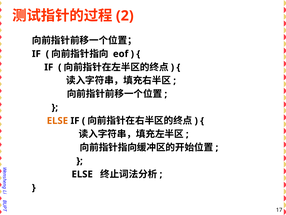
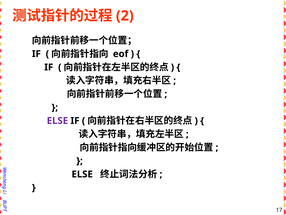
ELSE colour: orange -> purple (57, 120)
